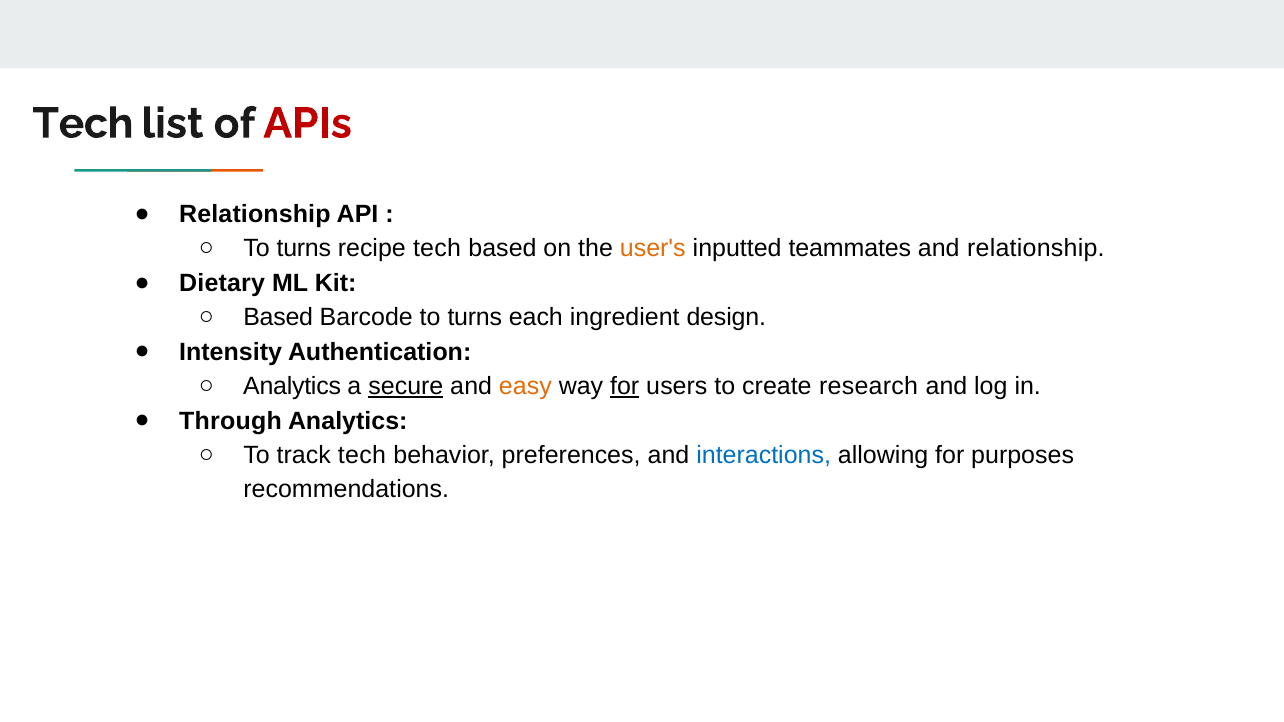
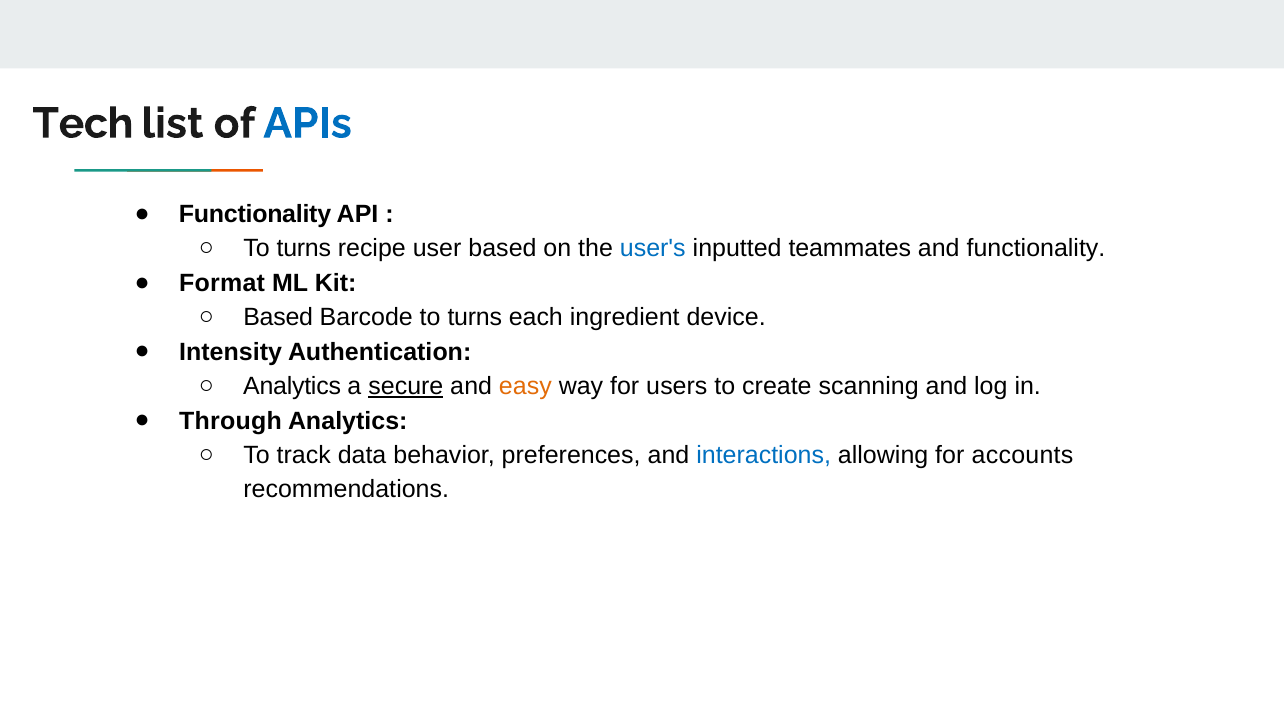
APIs colour: red -> blue (308, 123)
Relationship: Relationship -> Functionality (255, 214)
recipe tech: tech -> user (437, 249)
user's colour: orange -> blue (653, 249)
and relationship: relationship -> functionality (1036, 249)
Dietary: Dietary -> Format (222, 283)
design: design -> device (726, 318)
for underline: present -> none (625, 387)
research: research -> scanning (869, 387)
track tech: tech -> data (362, 455)
purposes: purposes -> accounts (1023, 455)
